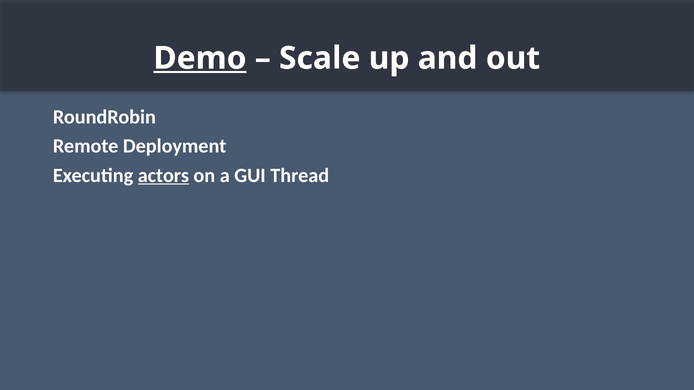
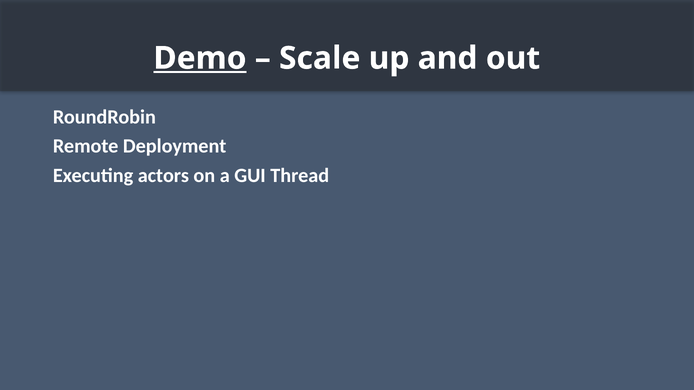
actors underline: present -> none (163, 176)
